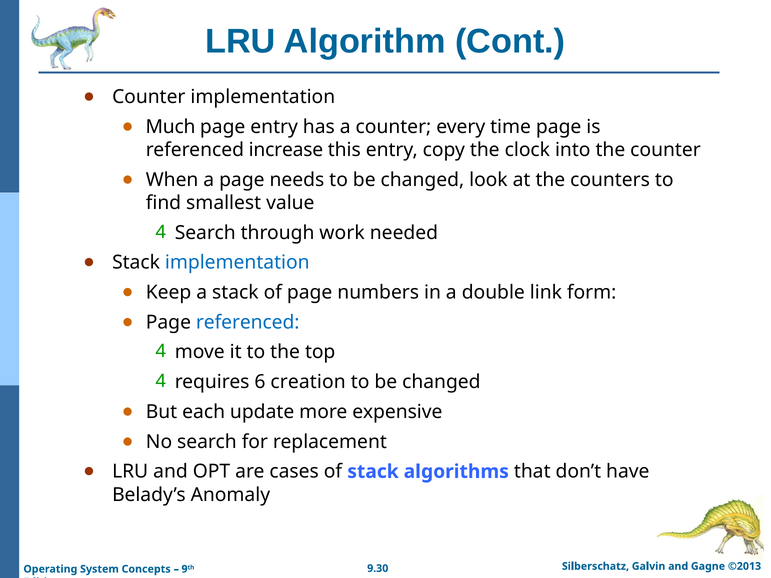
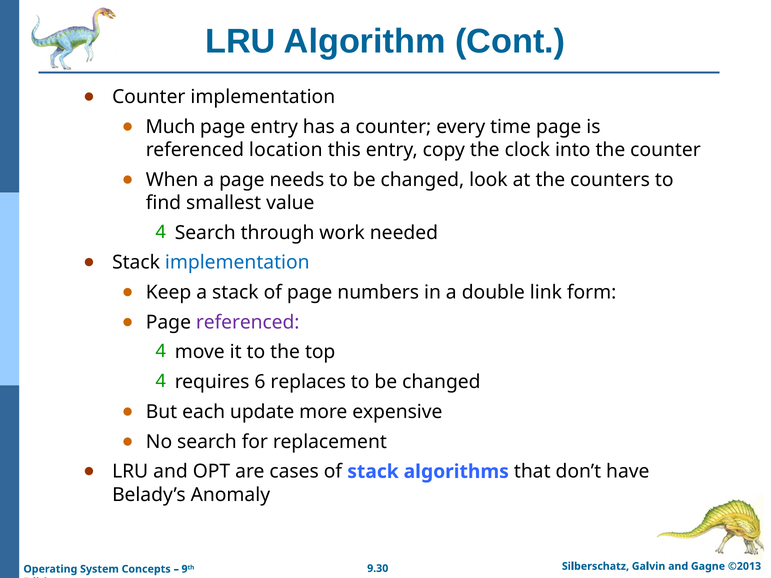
increase: increase -> location (286, 150)
referenced colour: blue -> purple (248, 322)
creation: creation -> replaces (308, 382)
